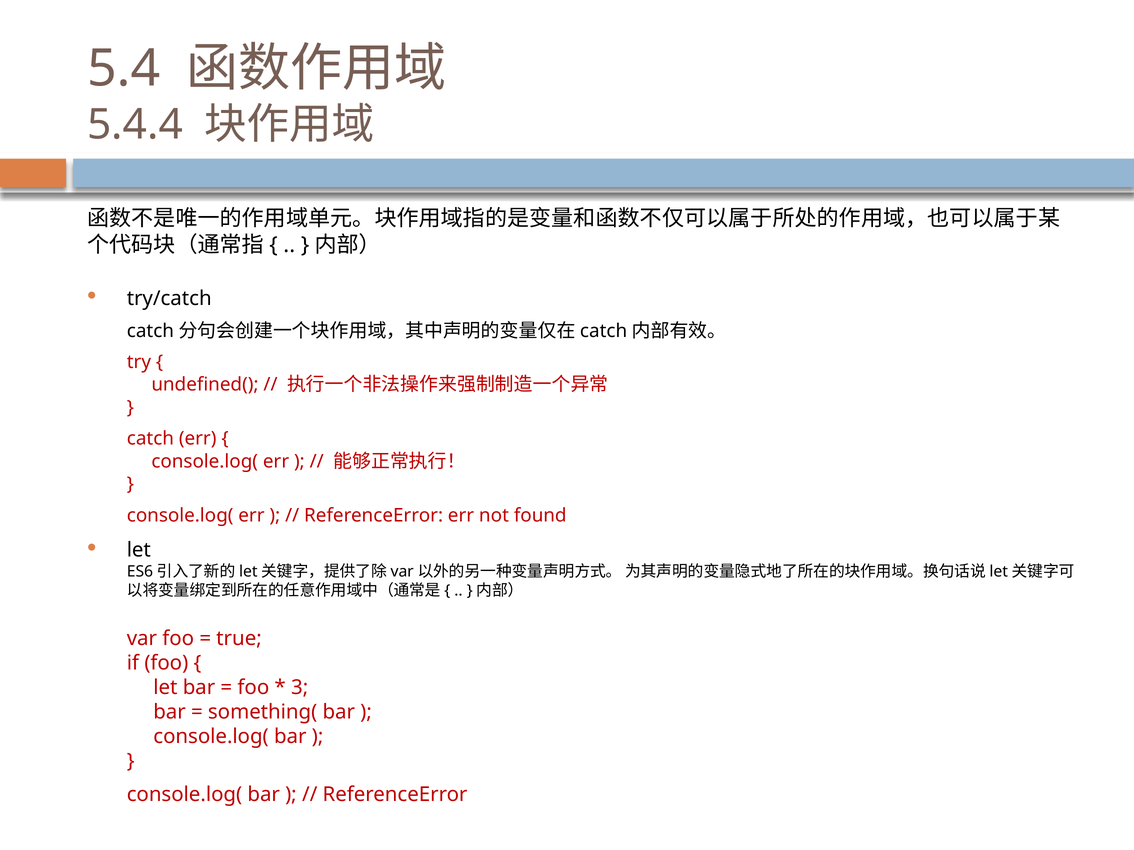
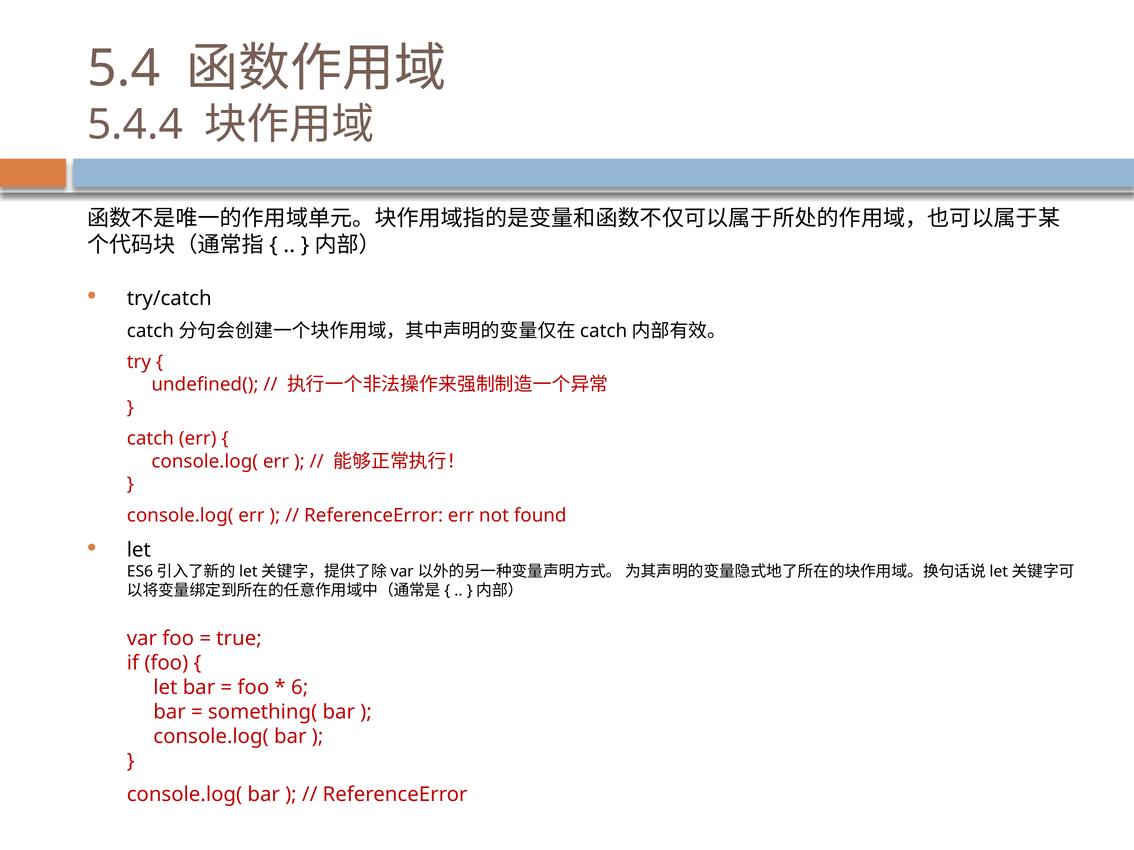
3: 3 -> 6 (300, 688)
